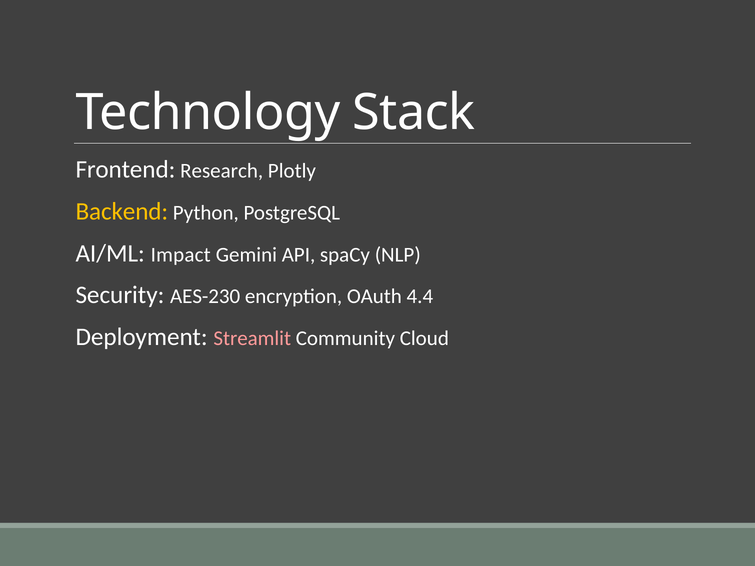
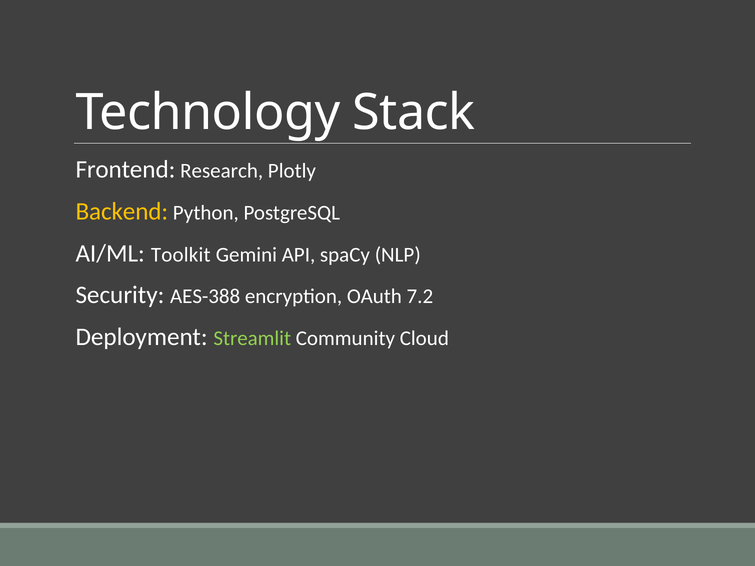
Impact: Impact -> Toolkit (181, 255)
AES-230: AES-230 -> AES-388 (205, 297)
4.4: 4.4 -> 7.2 (420, 297)
Streamlit colour: pink -> light green (252, 338)
